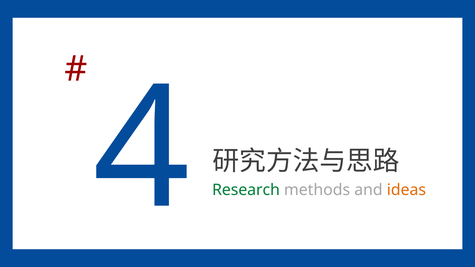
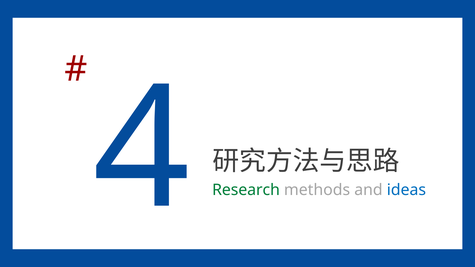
ideas colour: orange -> blue (406, 190)
